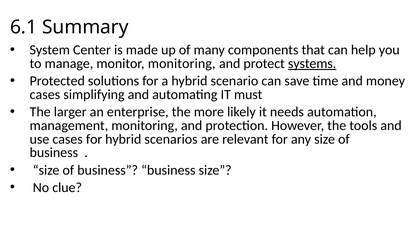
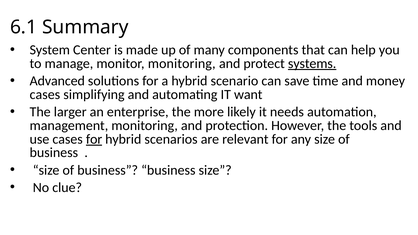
Protected: Protected -> Advanced (57, 81)
must: must -> want (248, 95)
for underline: none -> present (94, 139)
